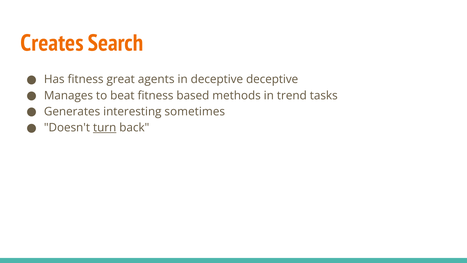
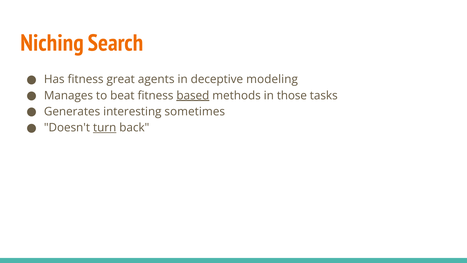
Creates: Creates -> Niching (52, 43)
deceptive deceptive: deceptive -> modeling (272, 79)
based underline: none -> present (193, 95)
trend: trend -> those (292, 95)
